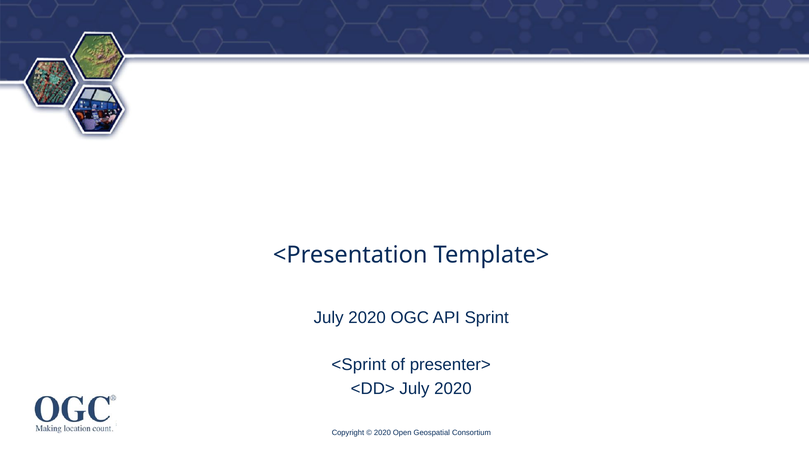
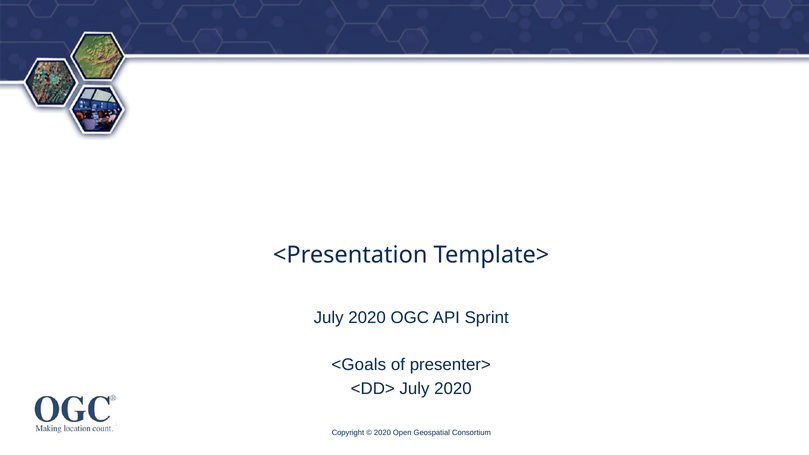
<Sprint: <Sprint -> <Goals (359, 365)
